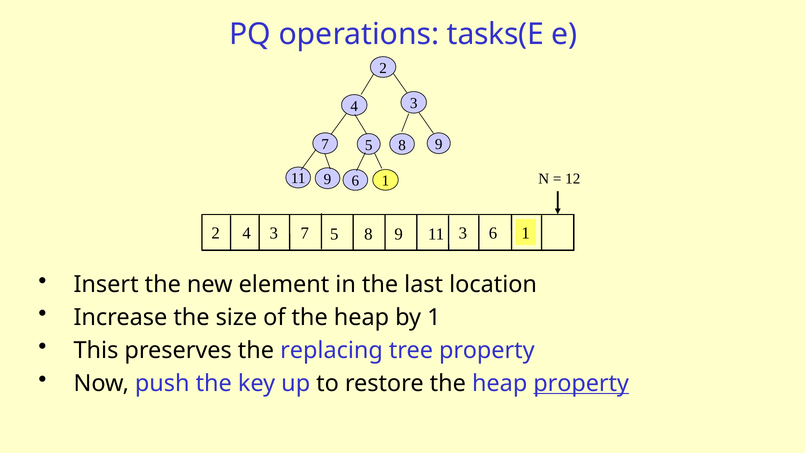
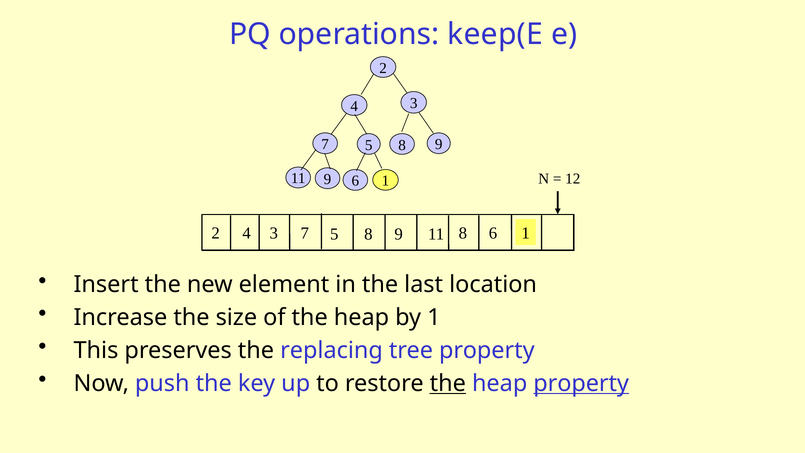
tasks(E: tasks(E -> keep(E (495, 34)
11 3: 3 -> 8 (463, 233)
the underline: none -> present (448, 383)
